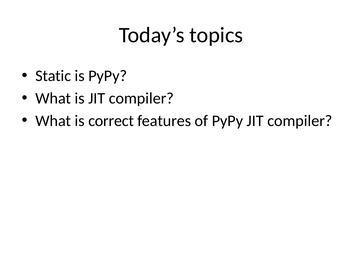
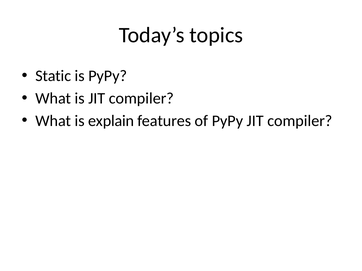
correct: correct -> explain (111, 121)
